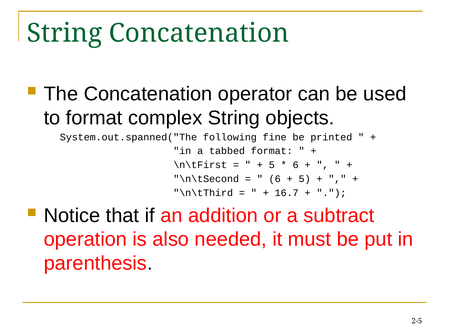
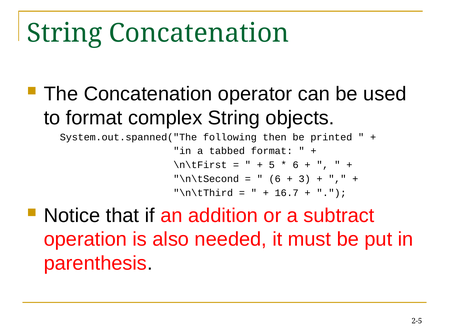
fine: fine -> then (275, 137)
5: 5 -> 3 (305, 179)
